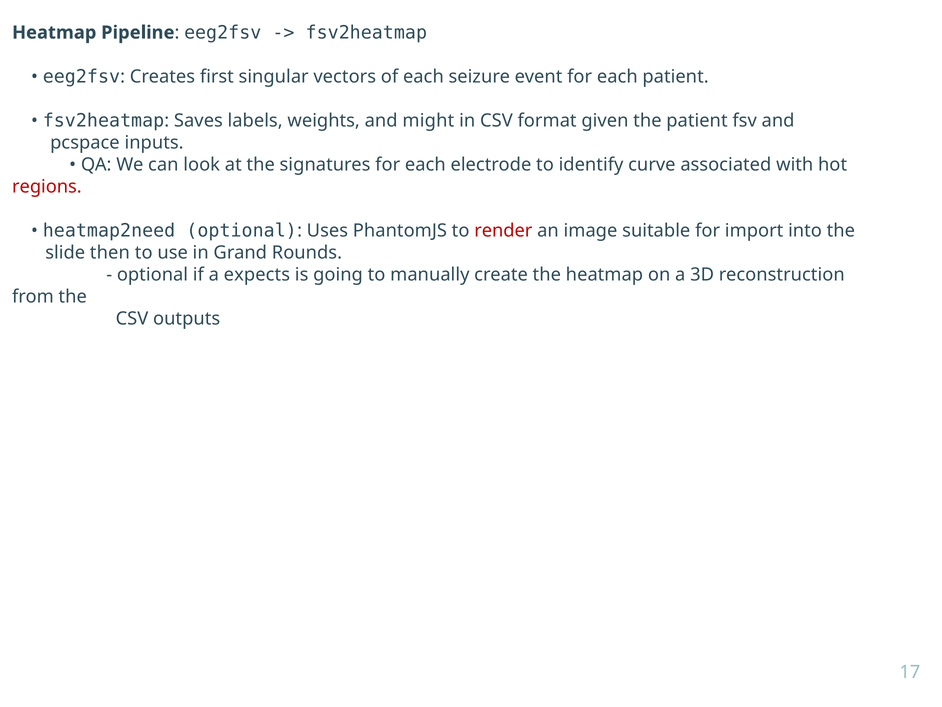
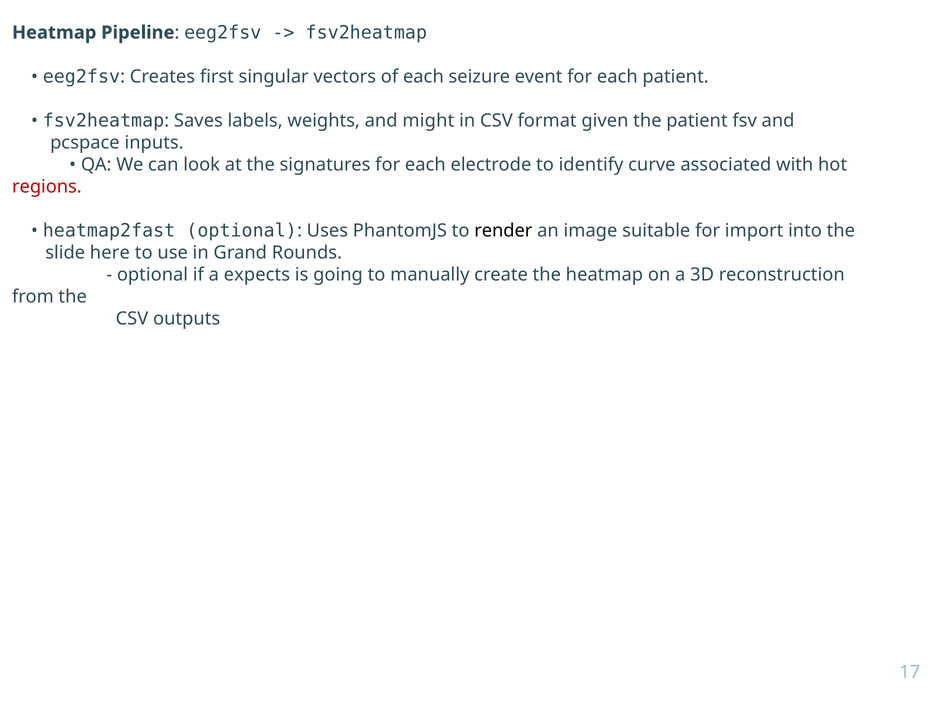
heatmap2need: heatmap2need -> heatmap2fast (109, 230)
render colour: red -> black (503, 230)
then: then -> here (110, 252)
